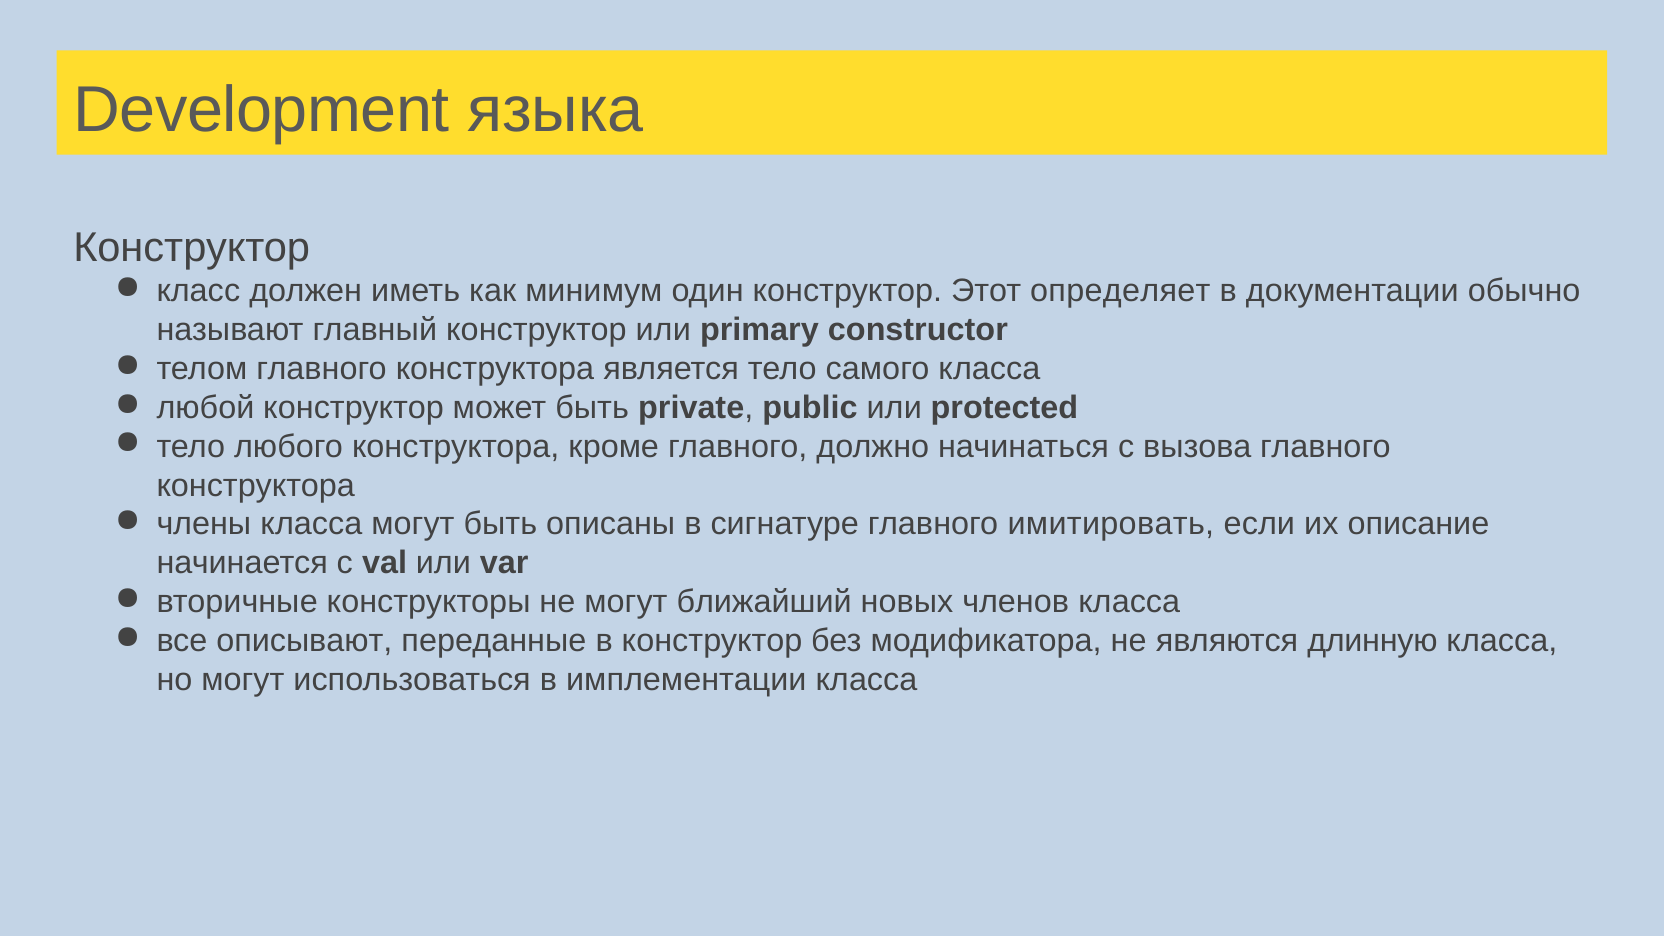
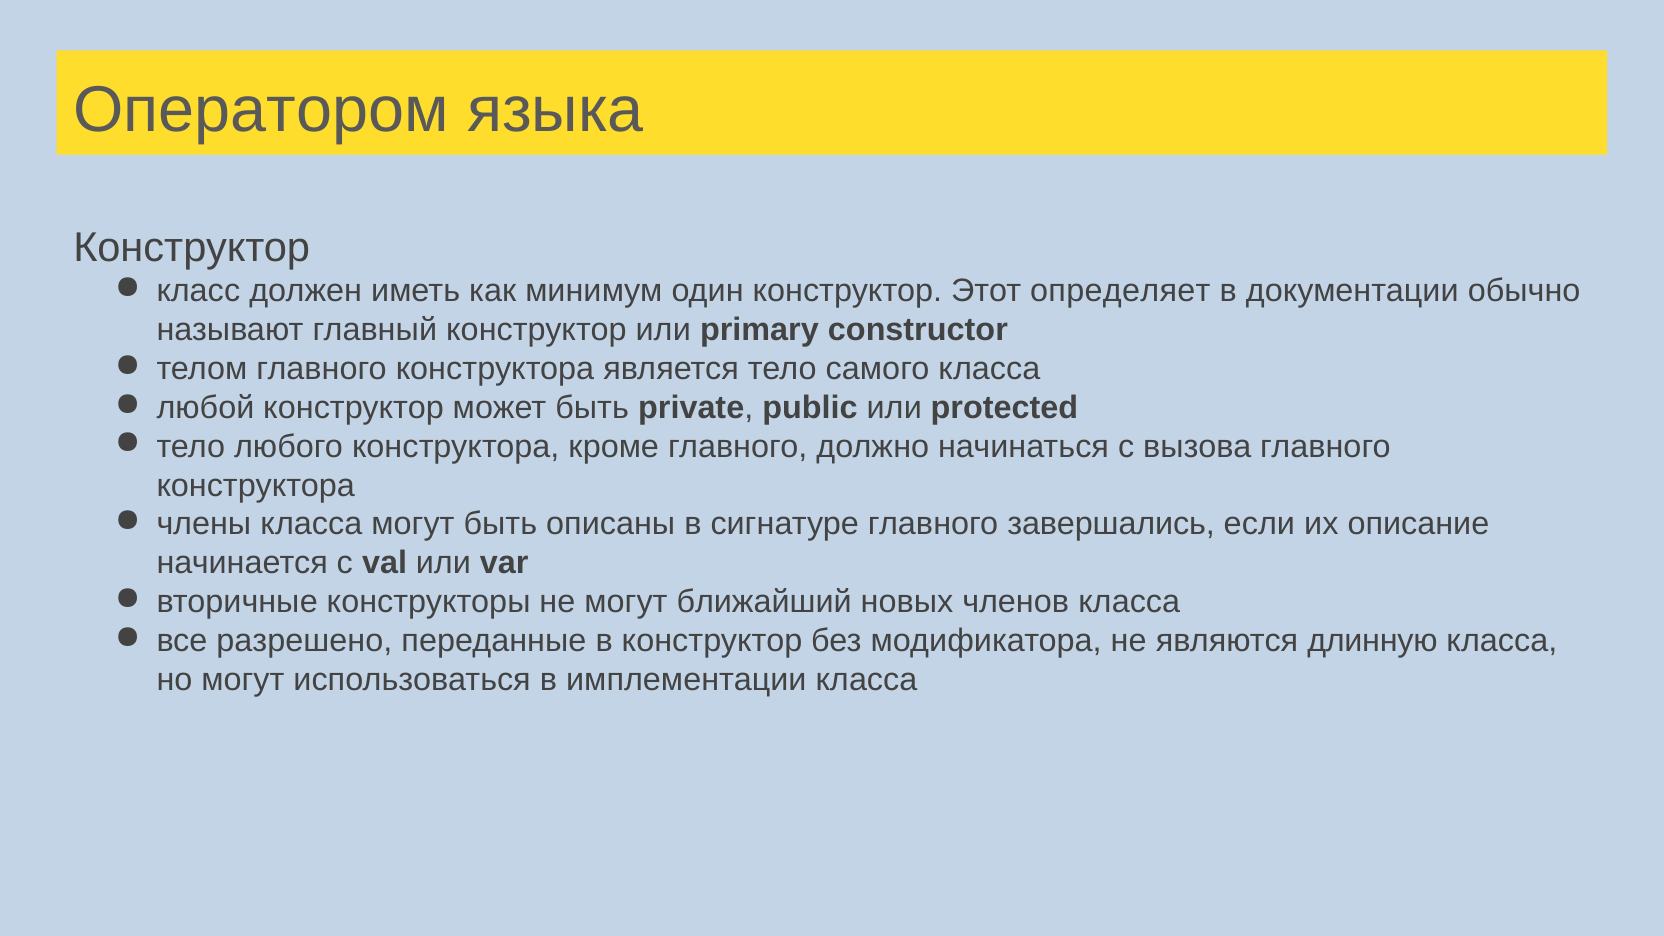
Development: Development -> Оператором (261, 110)
имитировать: имитировать -> завершались (1111, 524)
описывают: описывают -> разрешено (304, 641)
